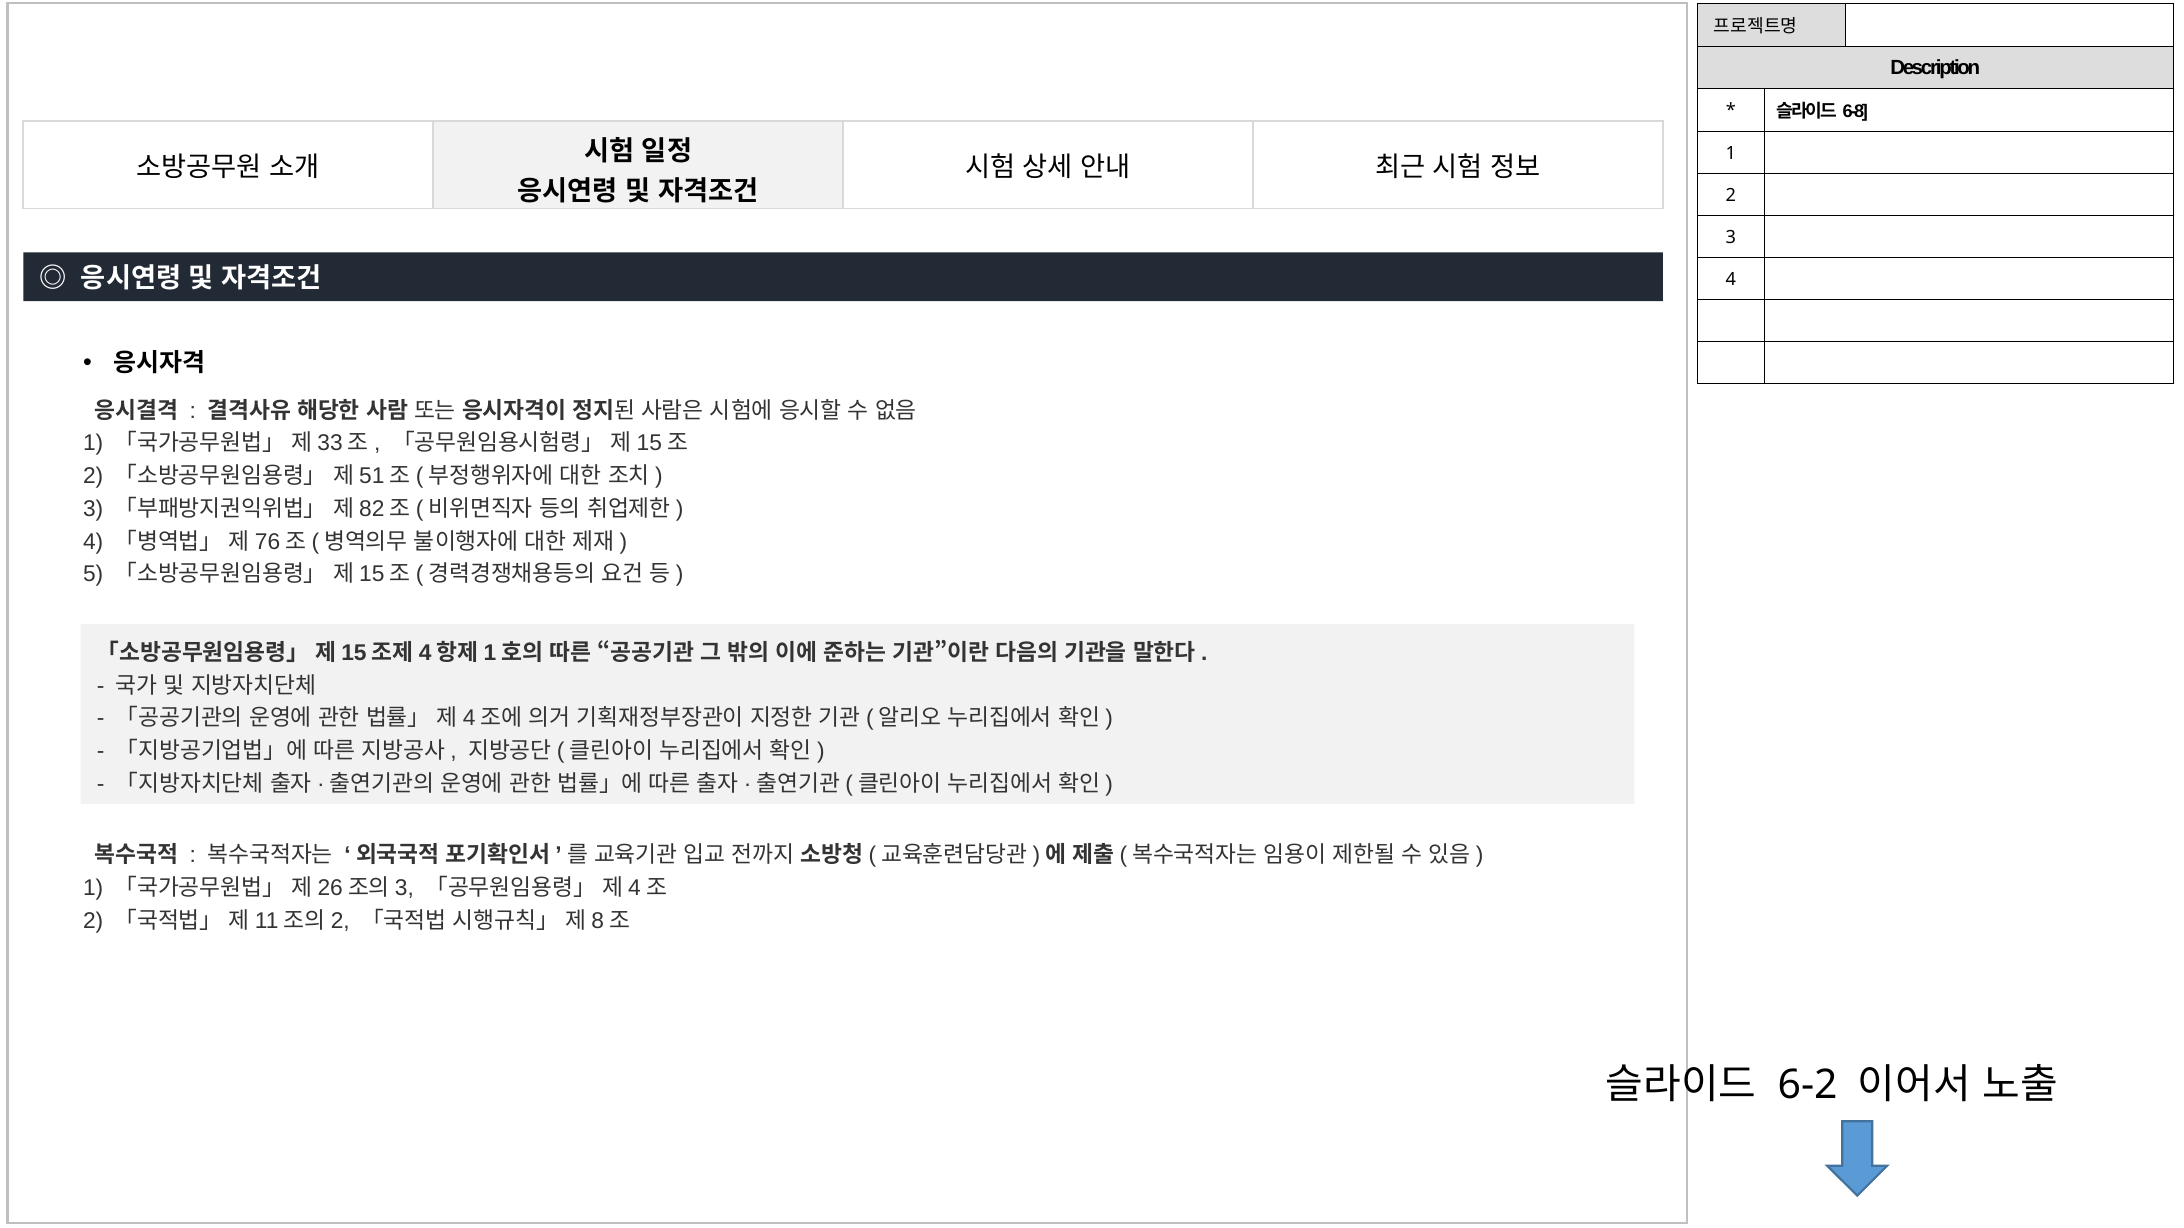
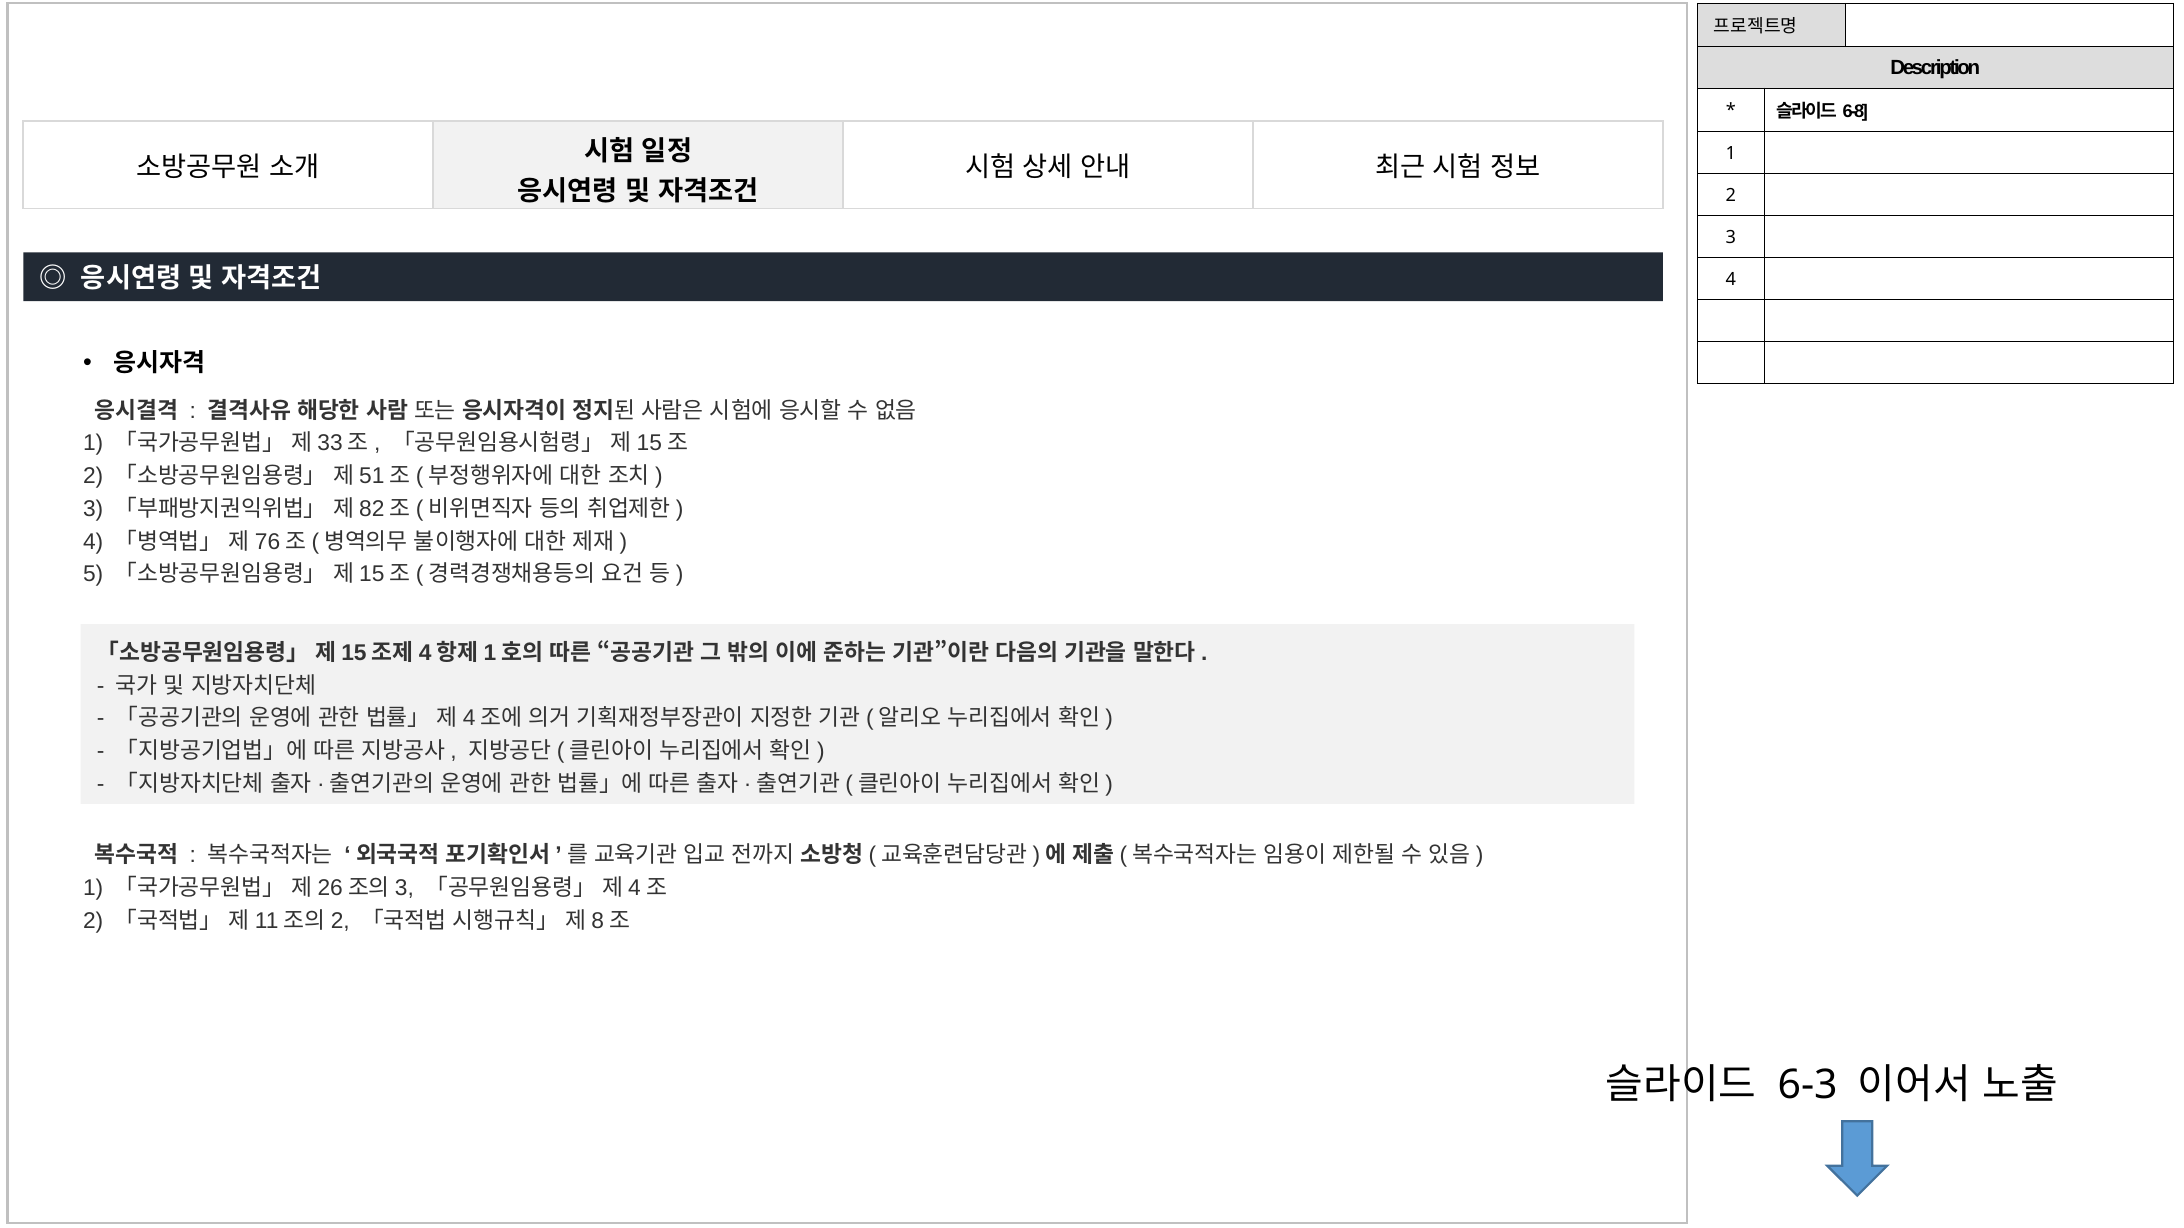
6-2: 6-2 -> 6-3 (1808, 1086)
